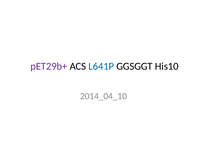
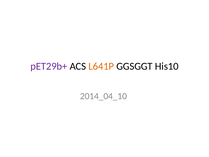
L641P colour: blue -> orange (101, 66)
